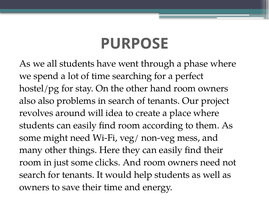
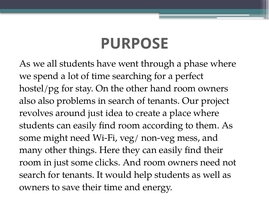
around will: will -> just (96, 113)
